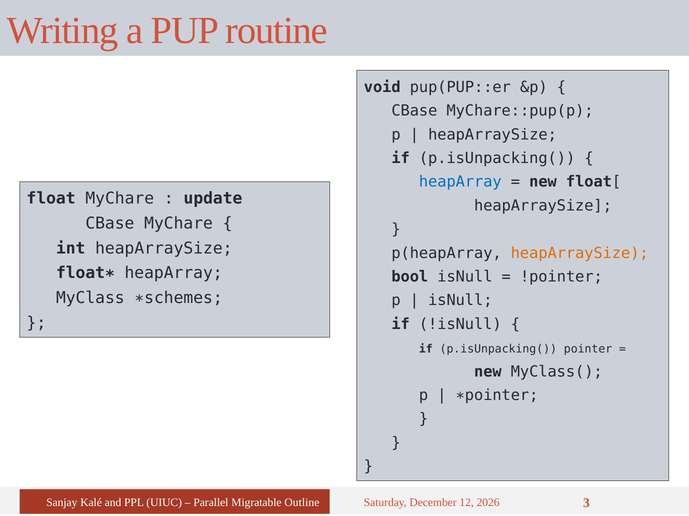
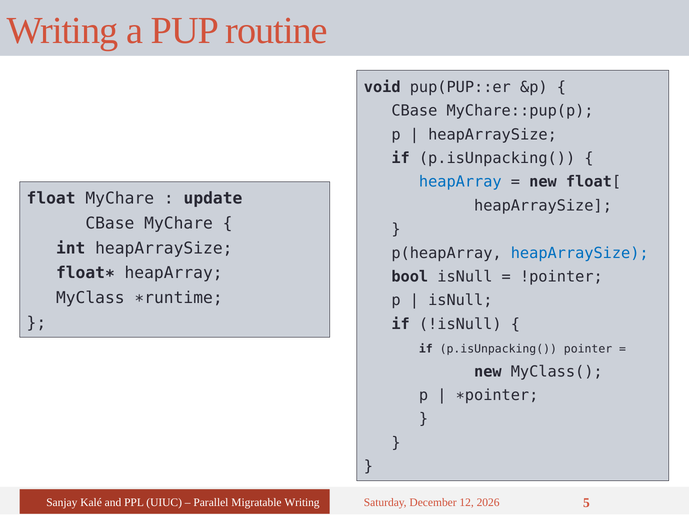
heapArraySize colour: orange -> blue (580, 253)
∗schemes: ∗schemes -> ∗runtime (179, 298)
Migratable Outline: Outline -> Writing (302, 503)
3: 3 -> 5 (586, 504)
